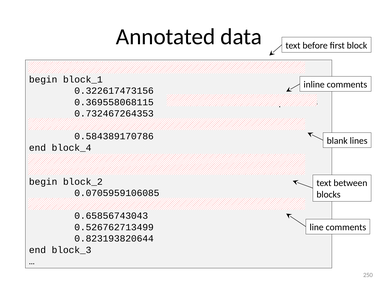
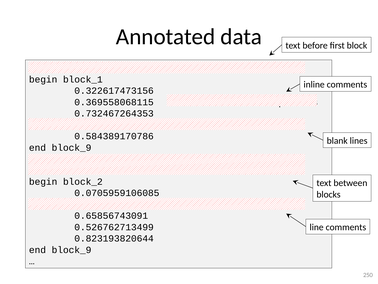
block_4: block_4 -> block_9 (72, 147)
0.65856743043: 0.65856743043 -> 0.65856743091 (111, 215)
block_3: block_3 -> block_9 (72, 249)
